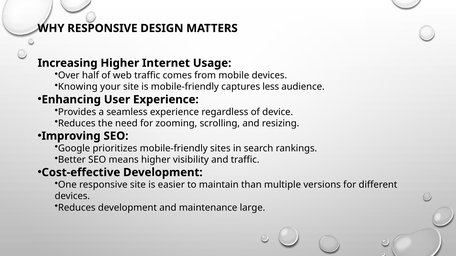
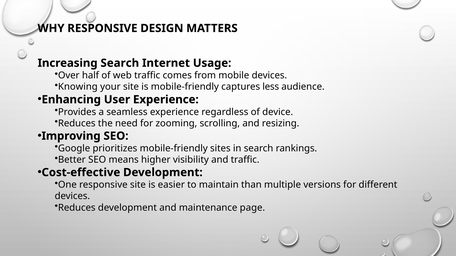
Increasing Higher: Higher -> Search (120, 63)
large: large -> page (252, 208)
